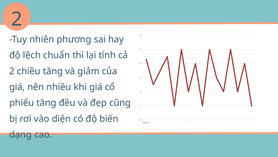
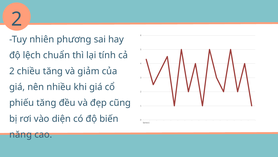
dạng: dạng -> năng (21, 134)
